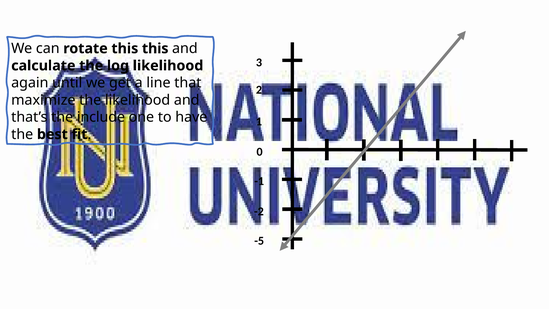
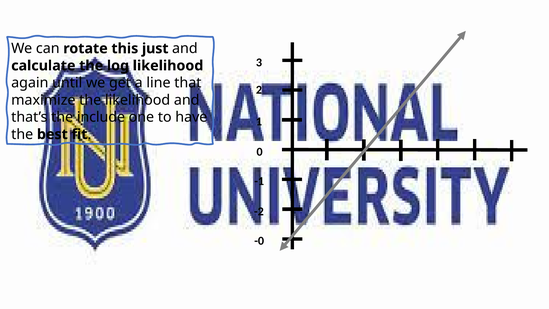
this this: this -> just (155, 49)
-5: -5 -> -0 (259, 241)
